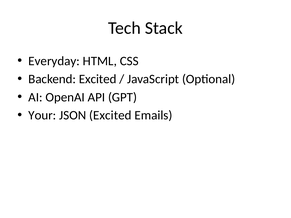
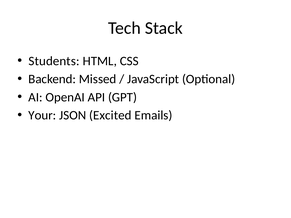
Everyday: Everyday -> Students (54, 61)
Backend Excited: Excited -> Missed (98, 79)
